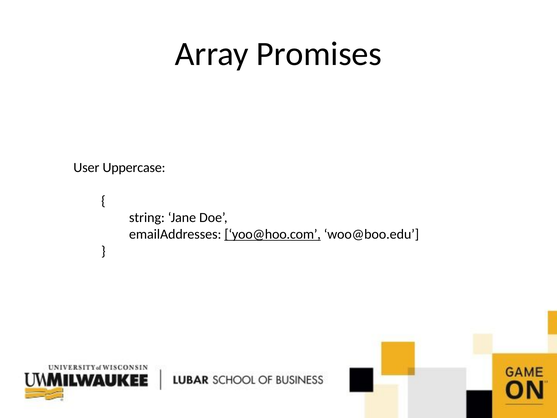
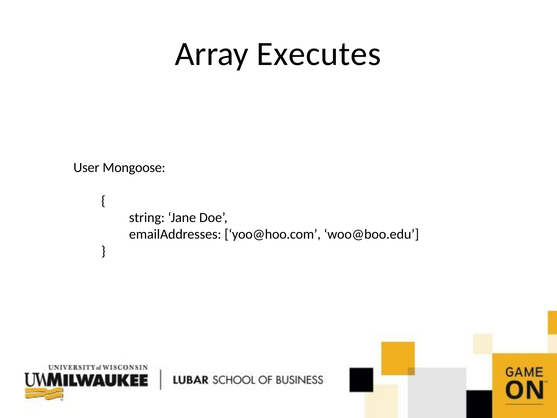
Promises: Promises -> Executes (319, 54)
Uppercase: Uppercase -> Mongoose (134, 167)
yoo@hoo.com underline: present -> none (273, 234)
